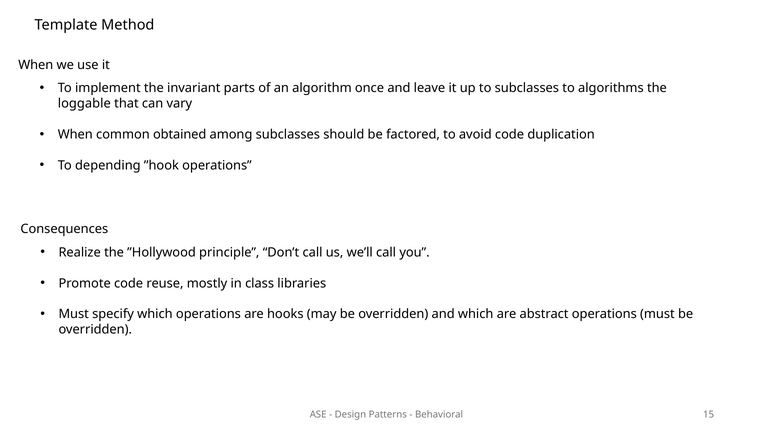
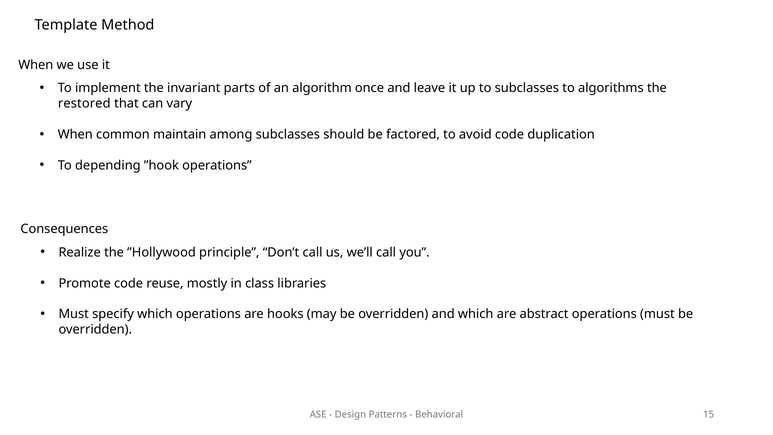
loggable: loggable -> restored (84, 104)
obtained: obtained -> maintain (180, 135)
